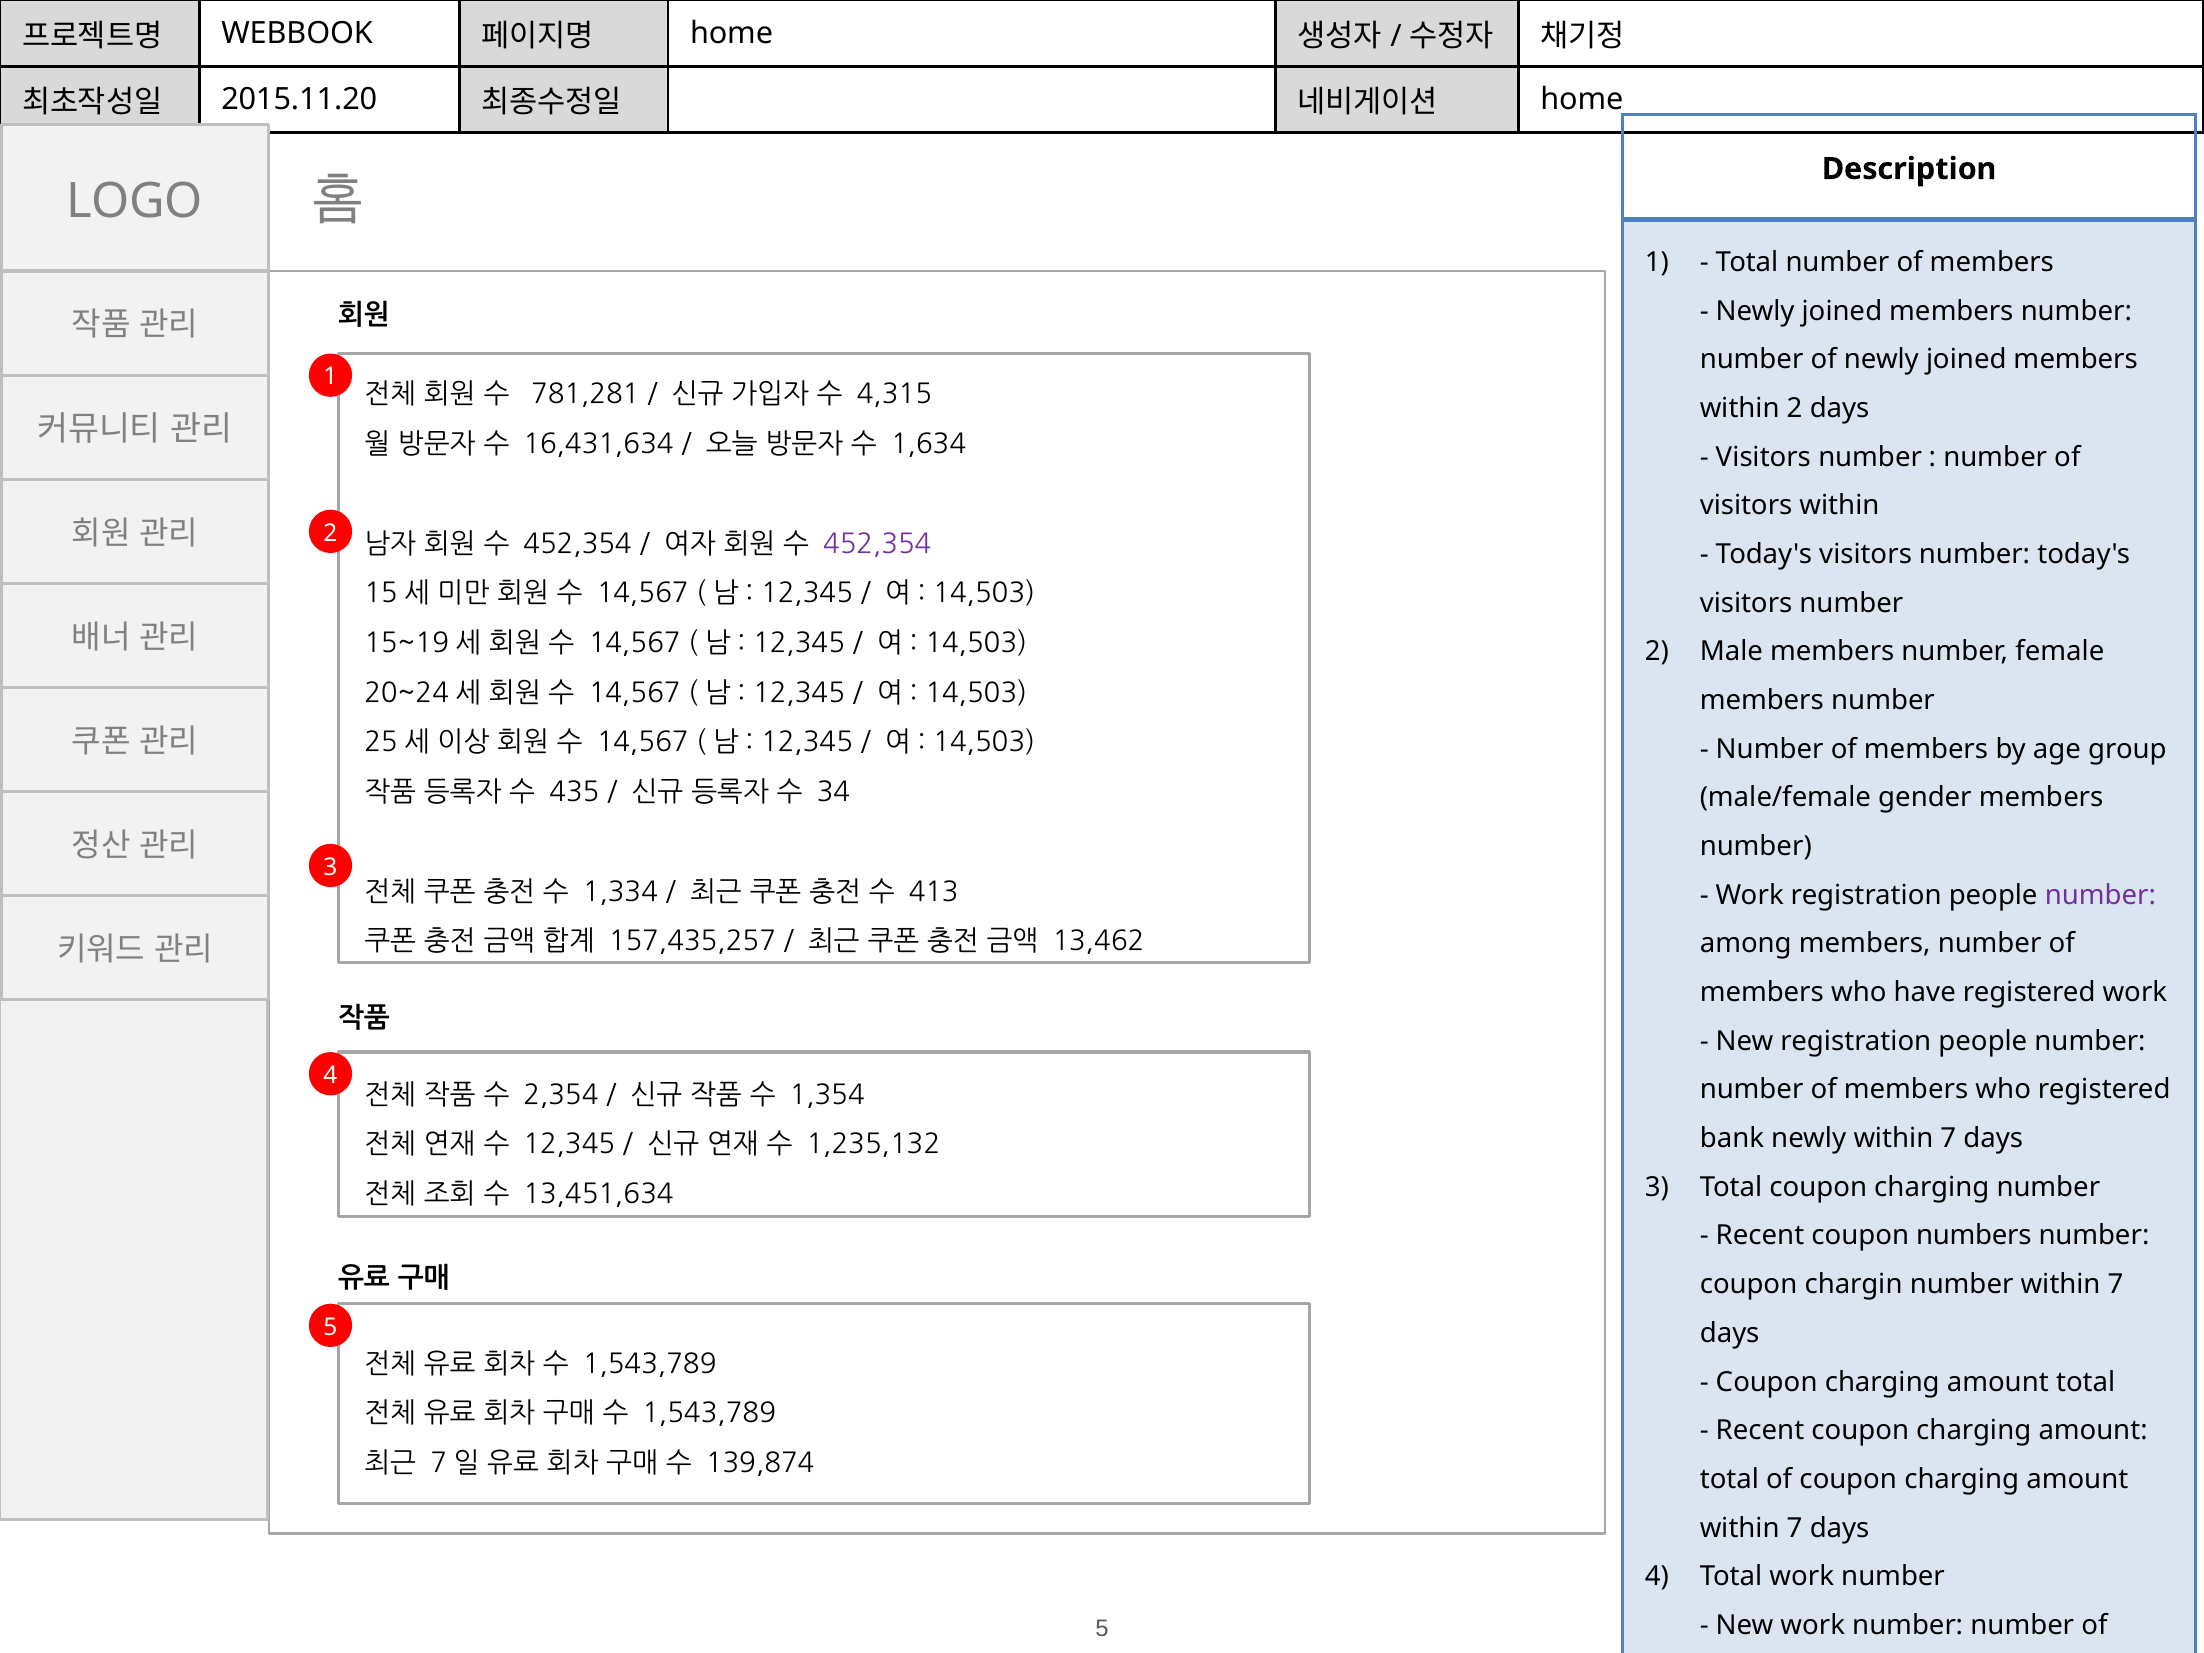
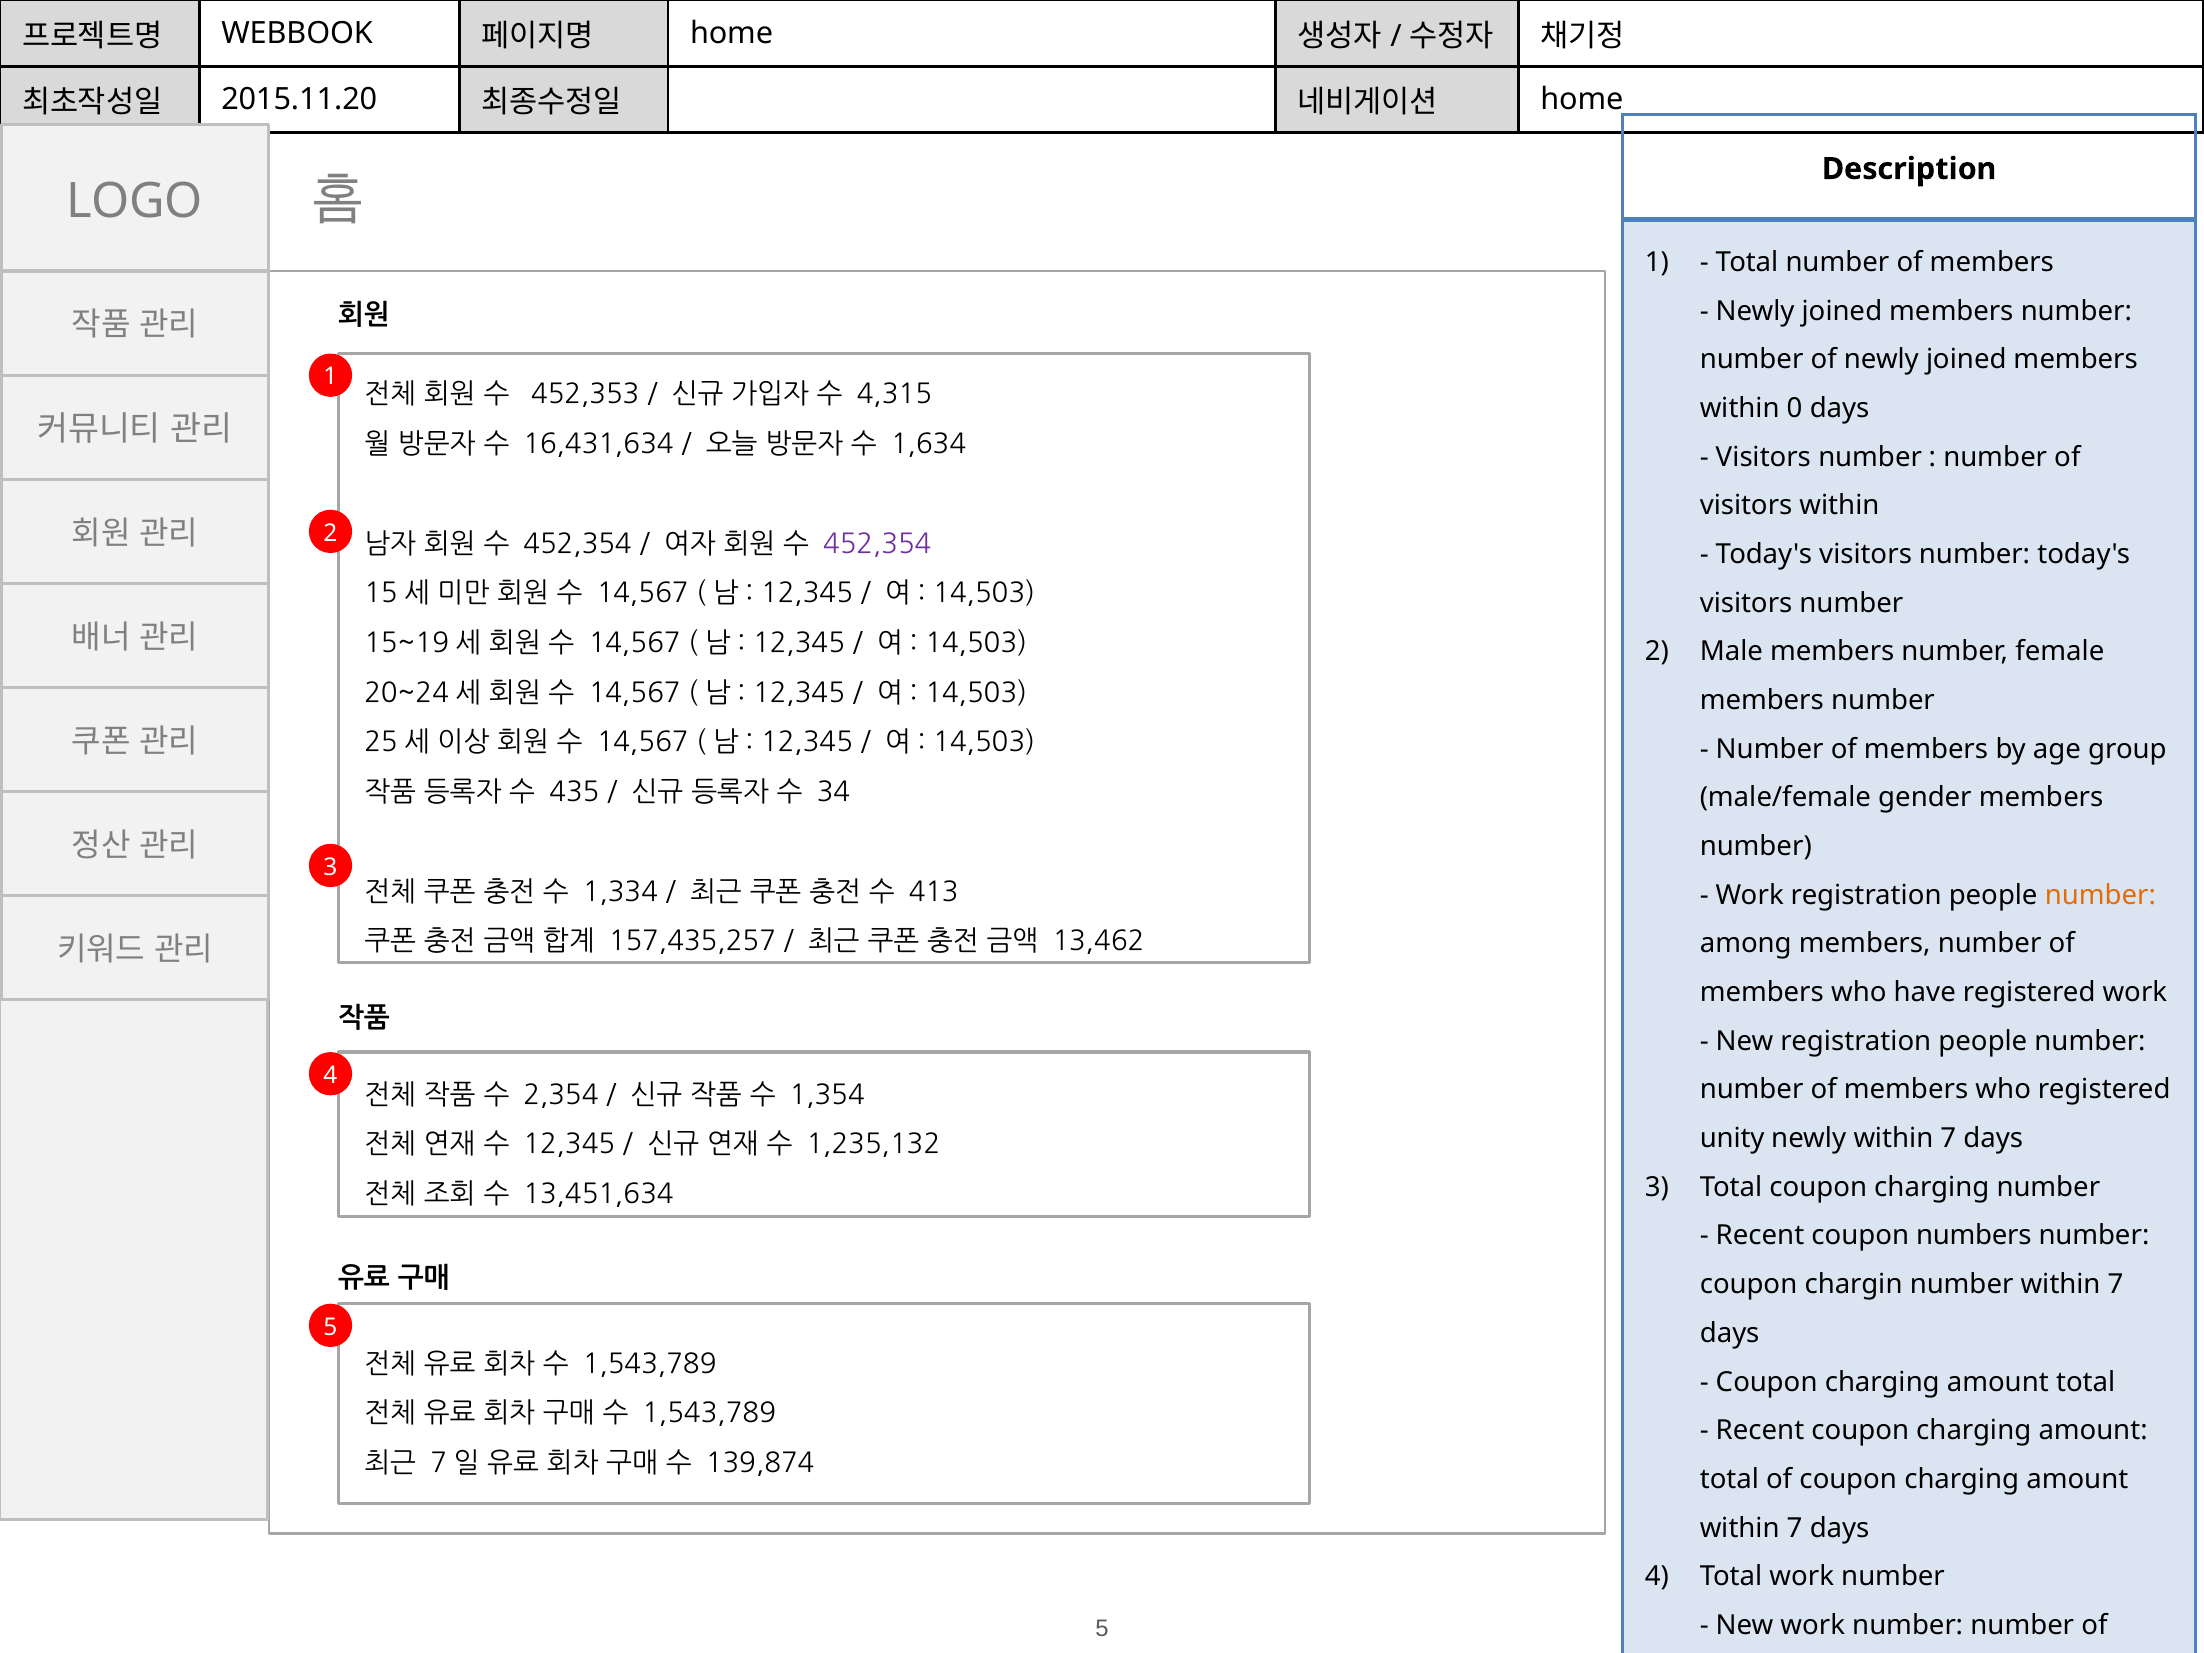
781,281: 781,281 -> 452,353 (585, 395)
within 2: 2 -> 0 (1794, 408)
number colour: purple -> orange (2100, 895)
bank: bank -> unity (1732, 1139)
